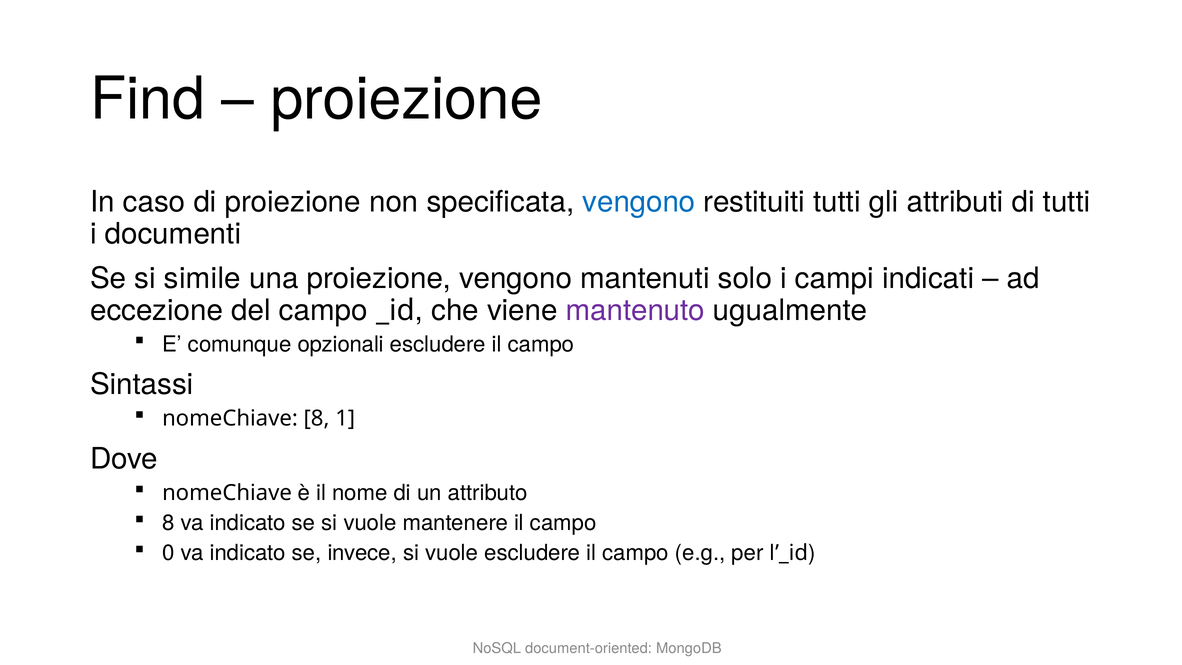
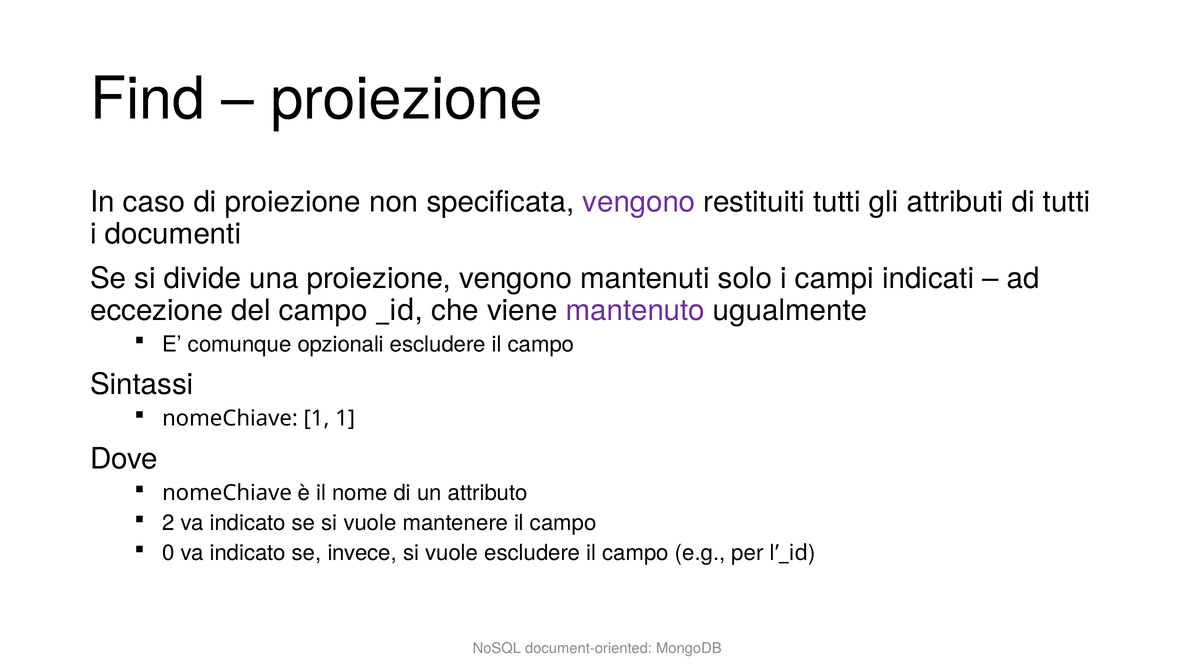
vengono colour: blue -> purple (639, 202)
simile: simile -> divide (203, 278)
nomeChiave 8: 8 -> 1 (317, 419)
8: 8 -> 2 (168, 523)
